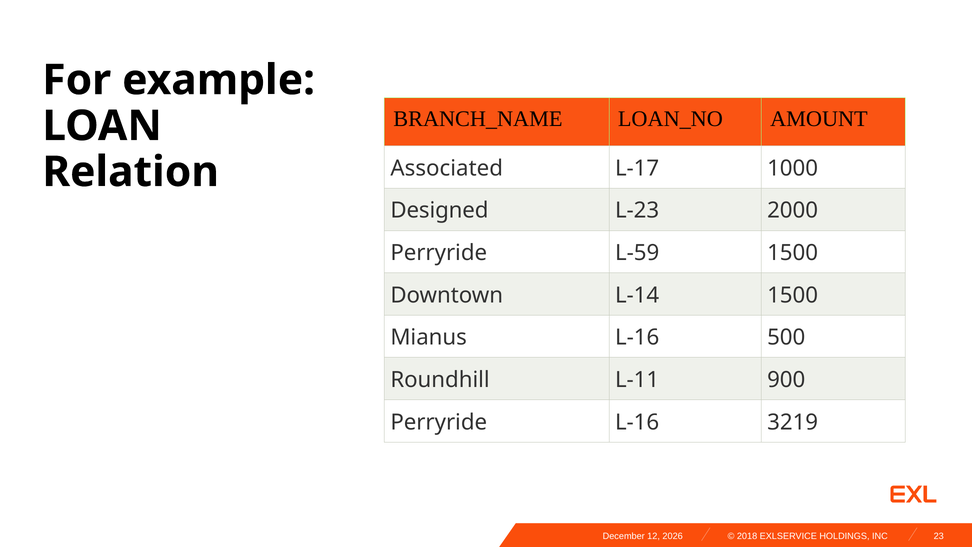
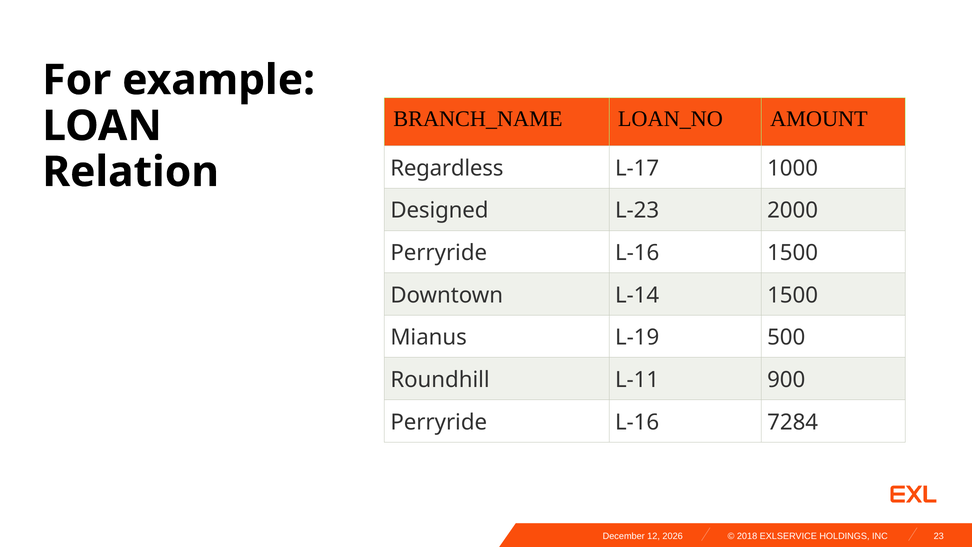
Associated: Associated -> Regardless (447, 168)
L-59: L-59 -> L-16 (637, 253)
Mianus L-16: L-16 -> L-19 (637, 337)
3219: 3219 -> 7284 (793, 422)
